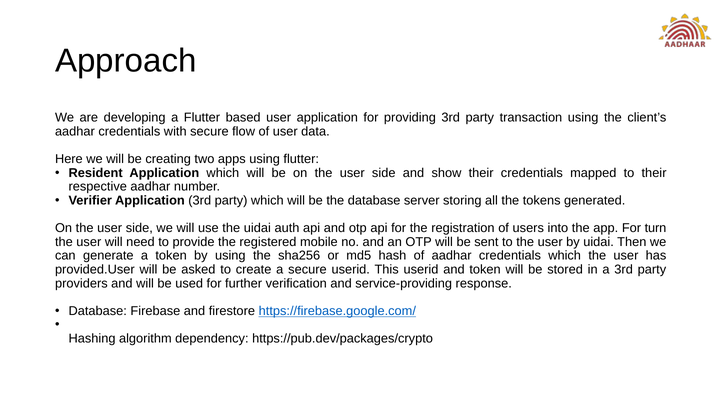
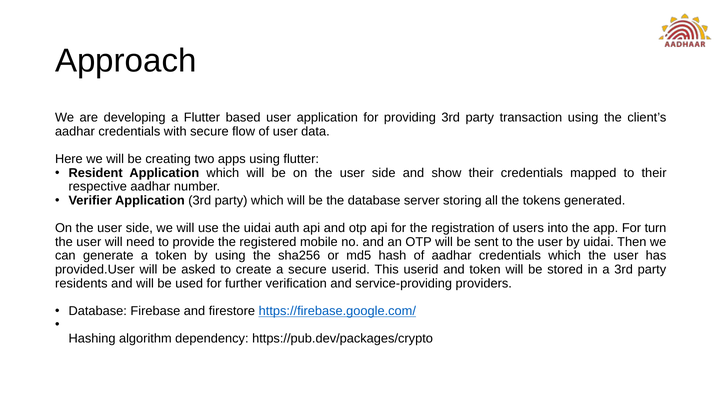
providers: providers -> residents (81, 283)
response: response -> providers (484, 283)
